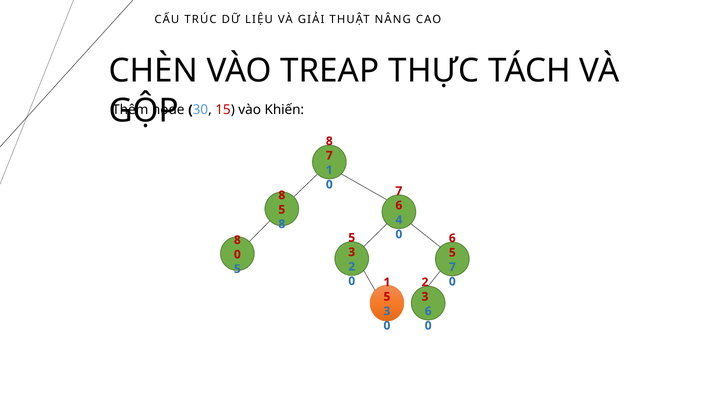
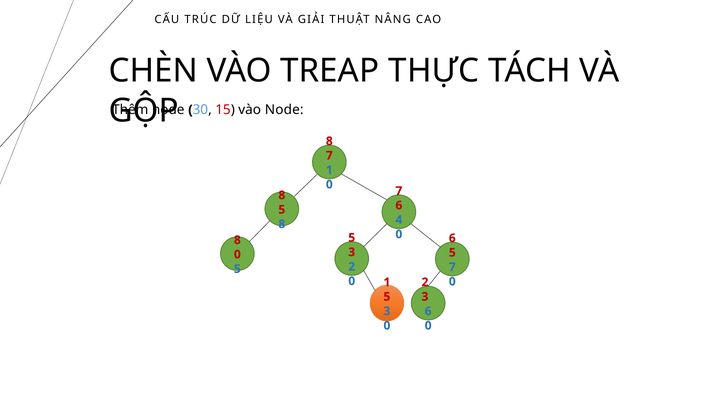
vào Khiến: Khiến -> Node (284, 110)
